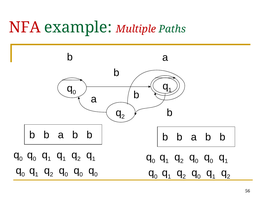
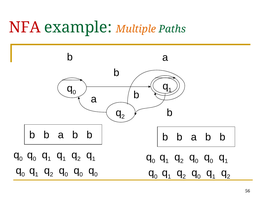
Multiple colour: red -> orange (136, 29)
